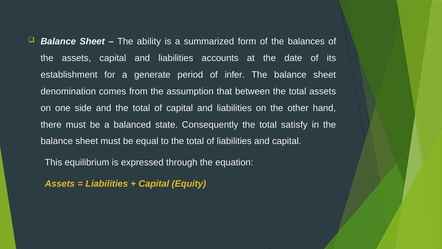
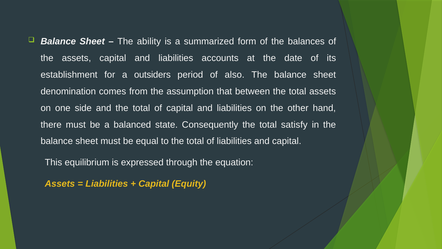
generate: generate -> outsiders (152, 75)
infer: infer -> also (235, 75)
